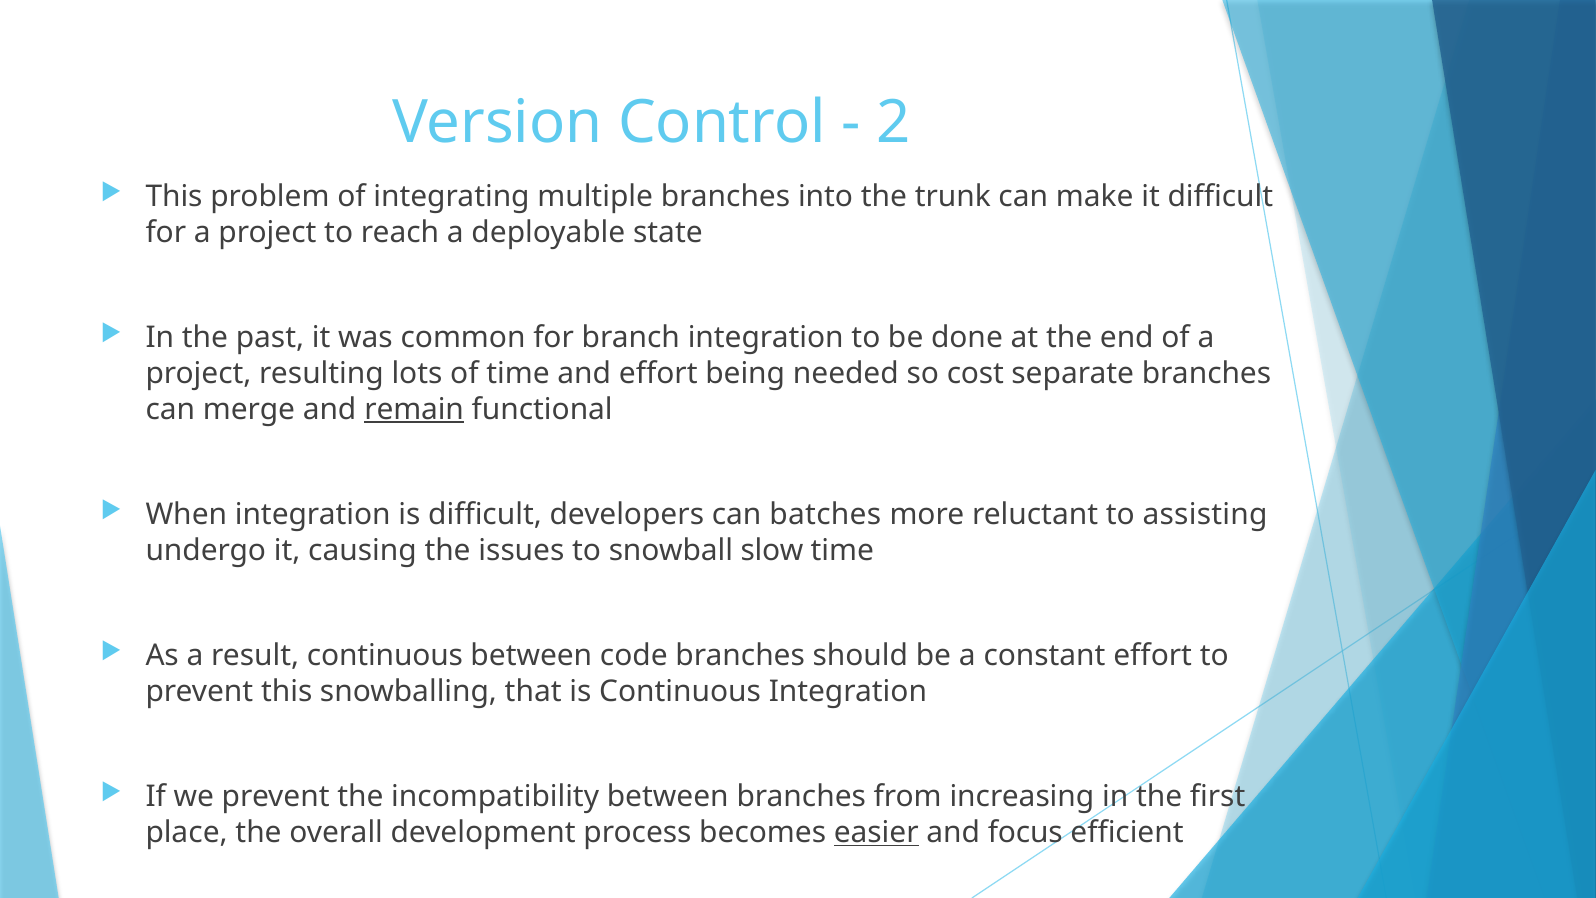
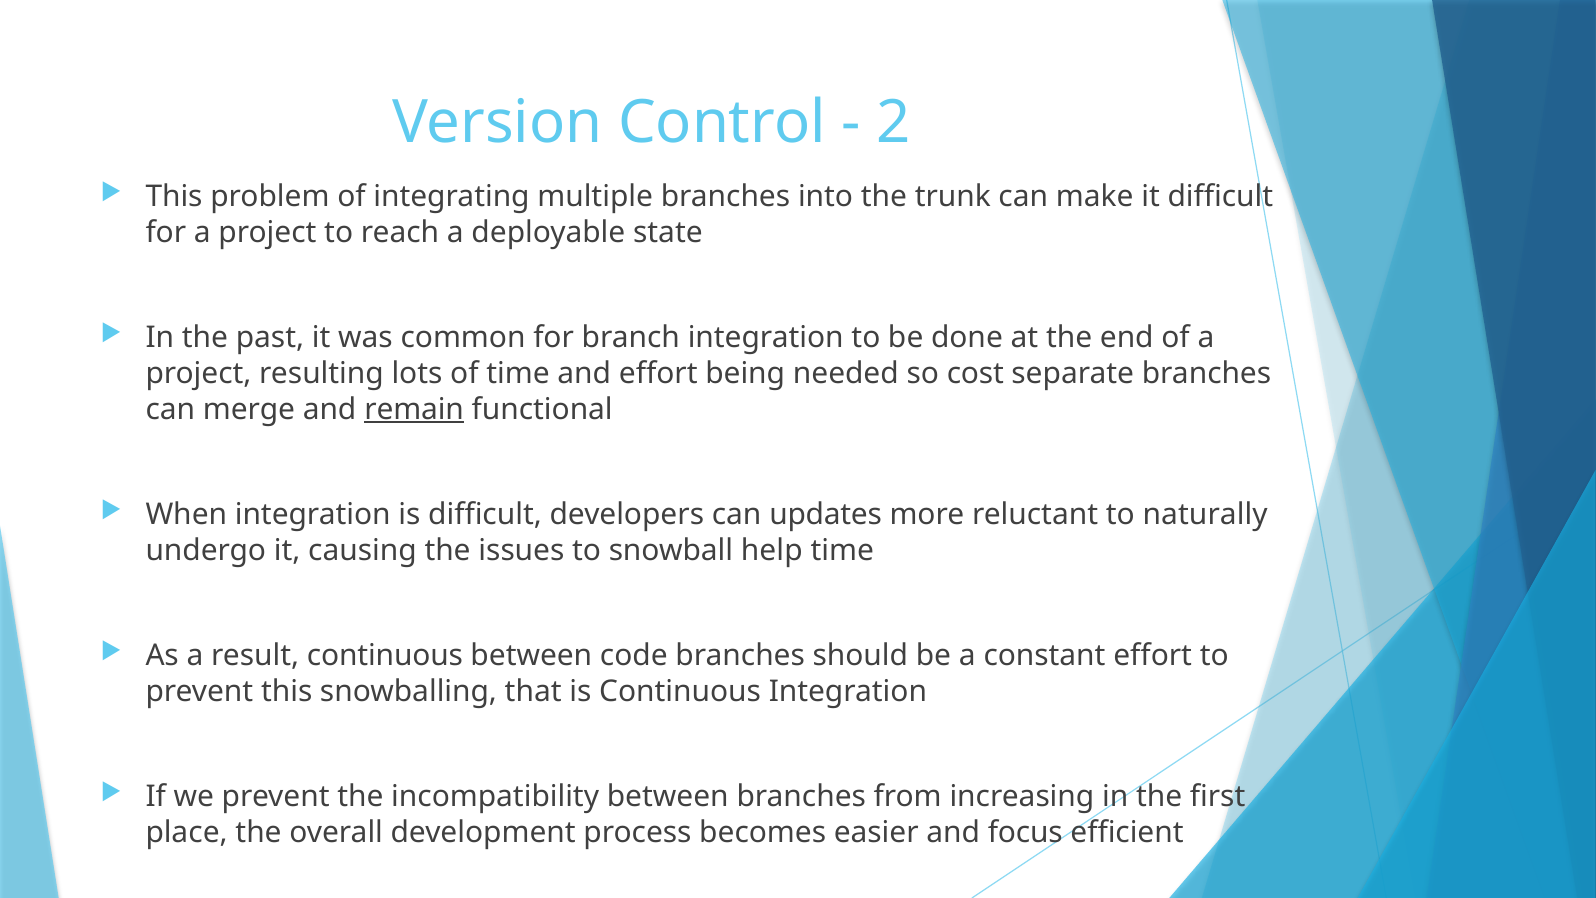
batches: batches -> updates (826, 514)
assisting: assisting -> naturally (1205, 514)
slow: slow -> help (772, 550)
easier underline: present -> none (876, 832)
